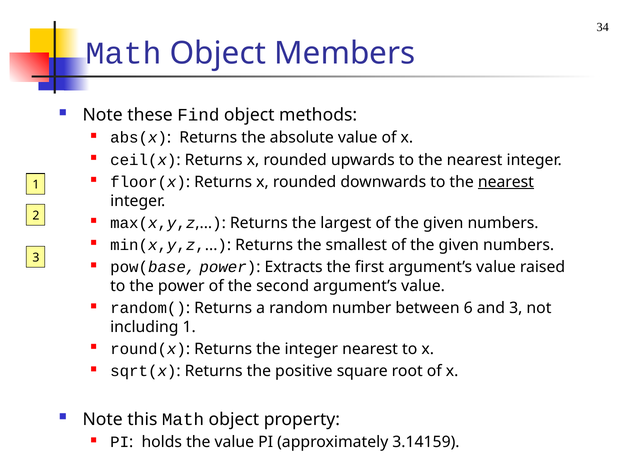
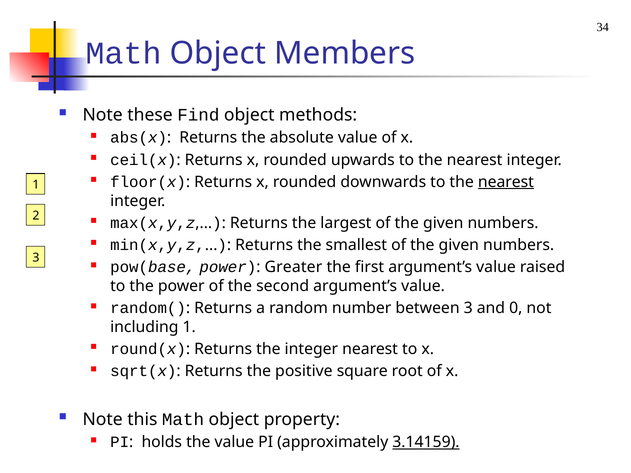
Extracts: Extracts -> Greater (293, 267)
between 6: 6 -> 3 (468, 308)
and 3: 3 -> 0 (516, 308)
3.14159 underline: none -> present (426, 442)
